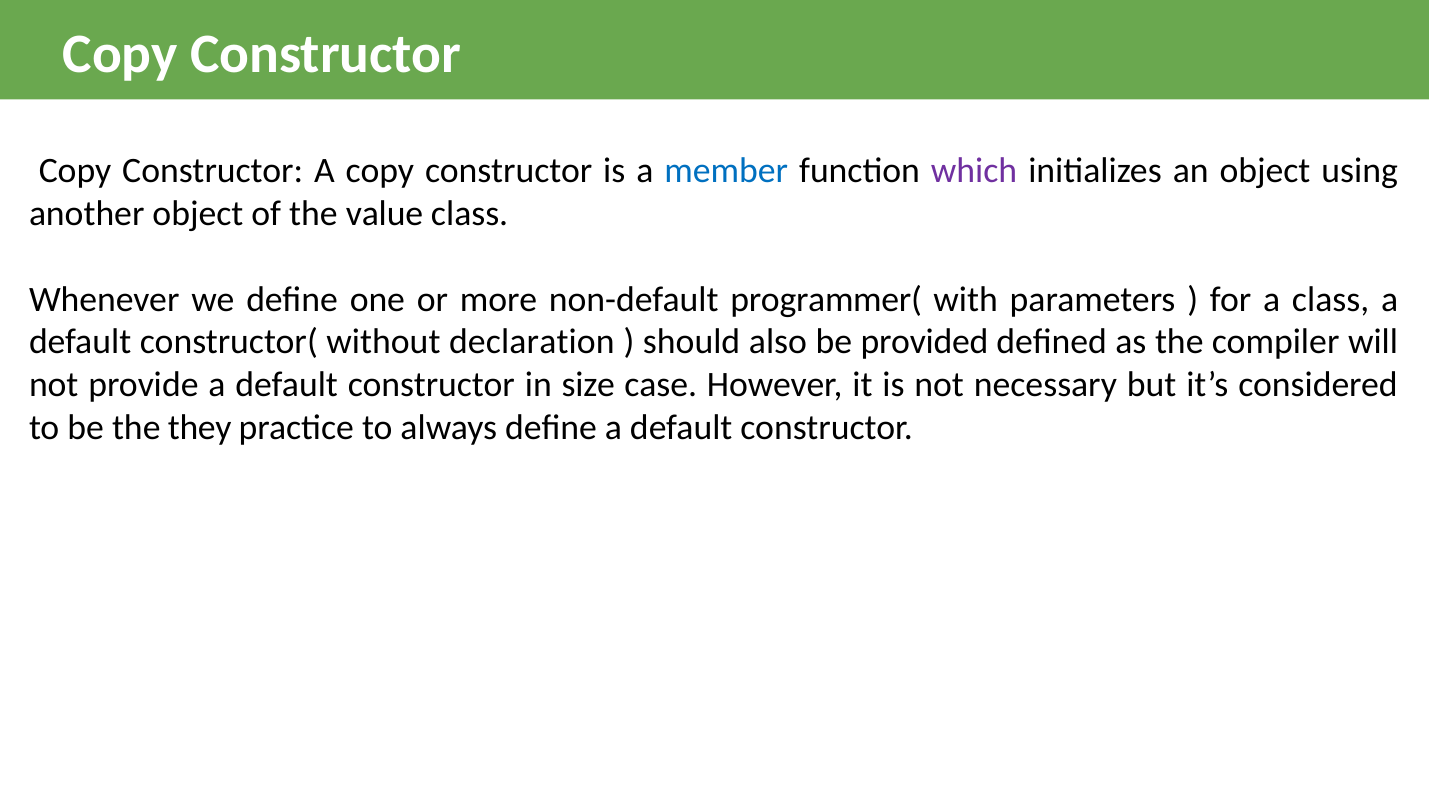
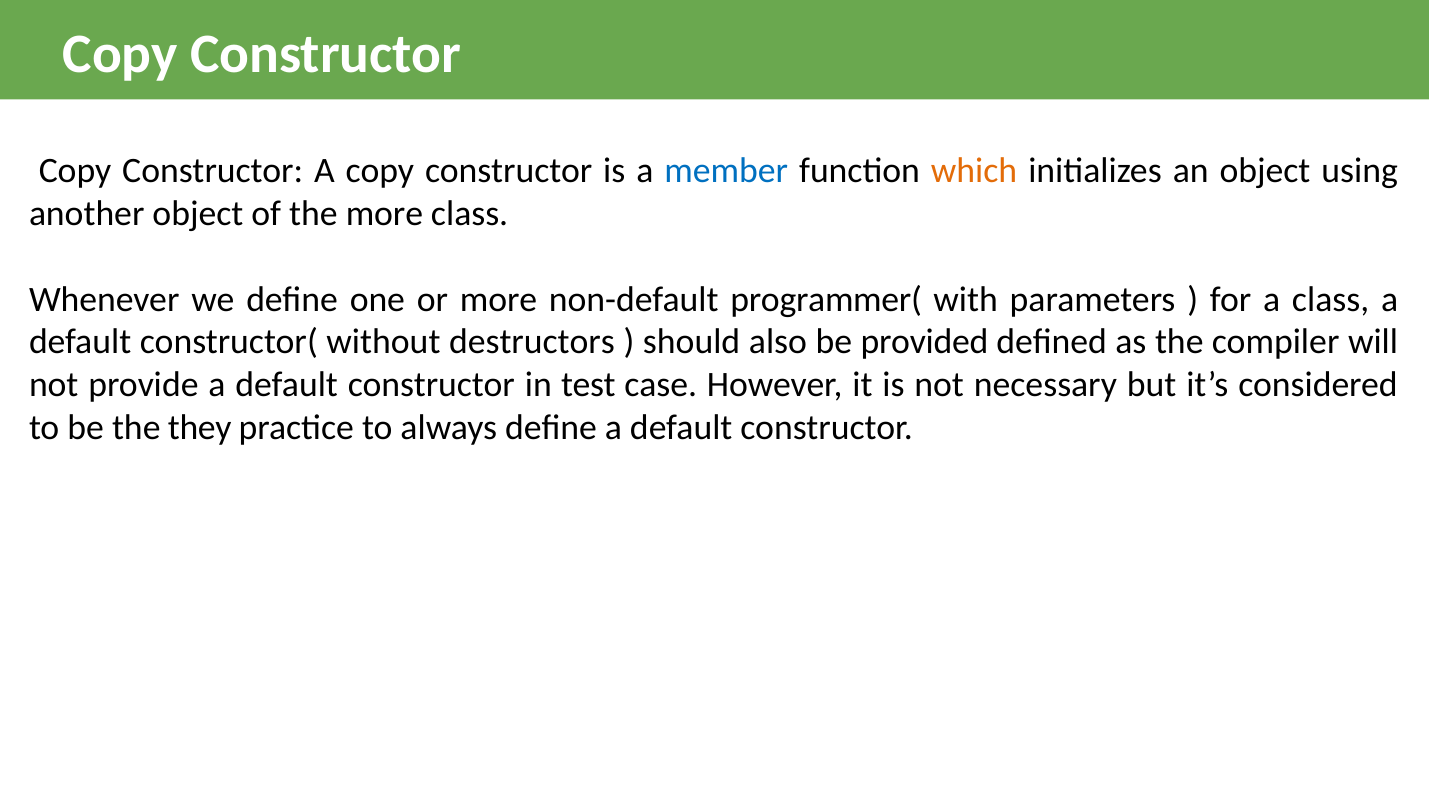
which colour: purple -> orange (974, 171)
the value: value -> more (384, 213)
declaration: declaration -> destructors (532, 342)
size: size -> test (588, 385)
